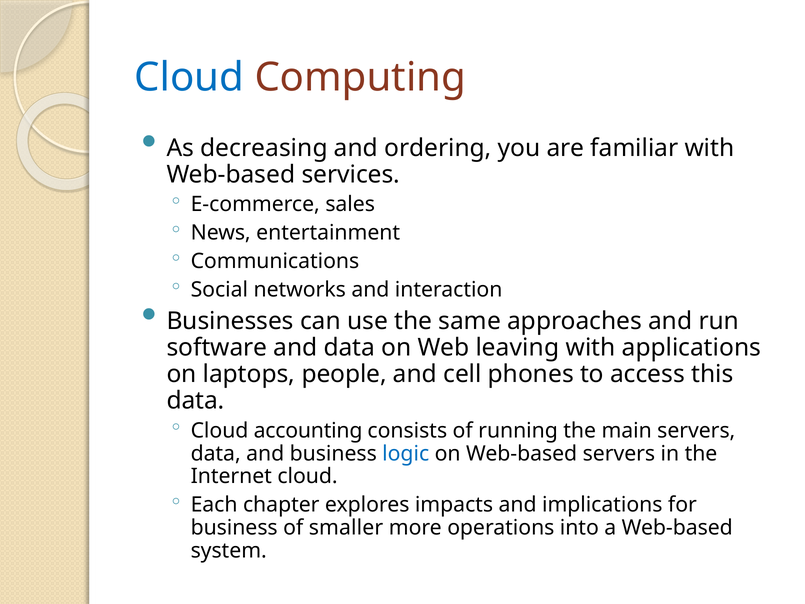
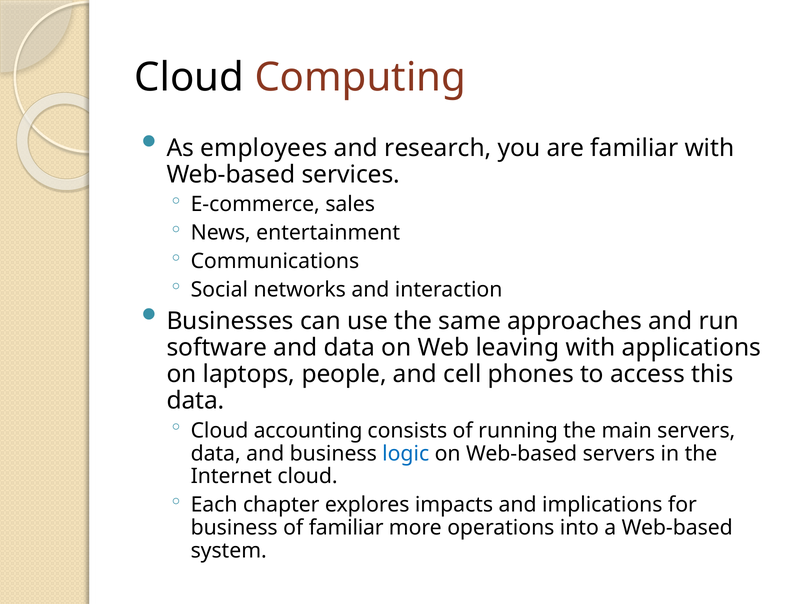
Cloud colour: blue -> black (189, 77)
decreasing: decreasing -> employees (264, 148)
ordering: ordering -> research (438, 148)
of smaller: smaller -> familiar (346, 528)
